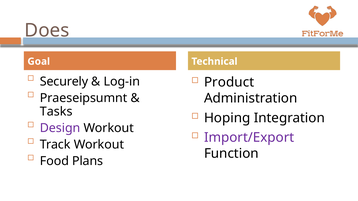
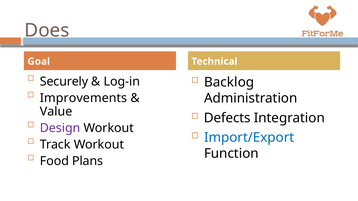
Product: Product -> Backlog (229, 82)
Praeseipsumnt: Praeseipsumnt -> Improvements (84, 98)
Tasks: Tasks -> Value (56, 112)
Hoping: Hoping -> Defects (227, 118)
Import/Export colour: purple -> blue (249, 138)
